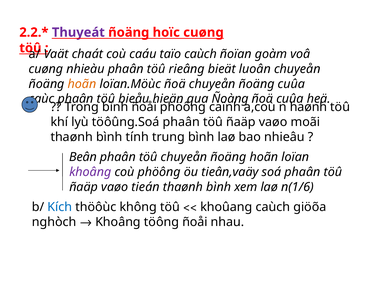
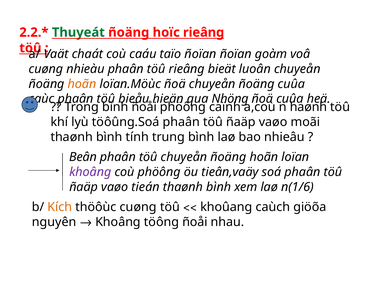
Thuyeát colour: purple -> green (78, 32)
hoïc cuøng: cuøng -> rieâng (204, 32)
taïo caùch: caùch -> ñoïan (200, 54)
Ñoàng: Ñoàng -> Nhöng (230, 99)
Kích colour: blue -> orange (60, 207)
thöôùc không: không -> cuøng (138, 207)
nghòch: nghòch -> nguyên (54, 222)
